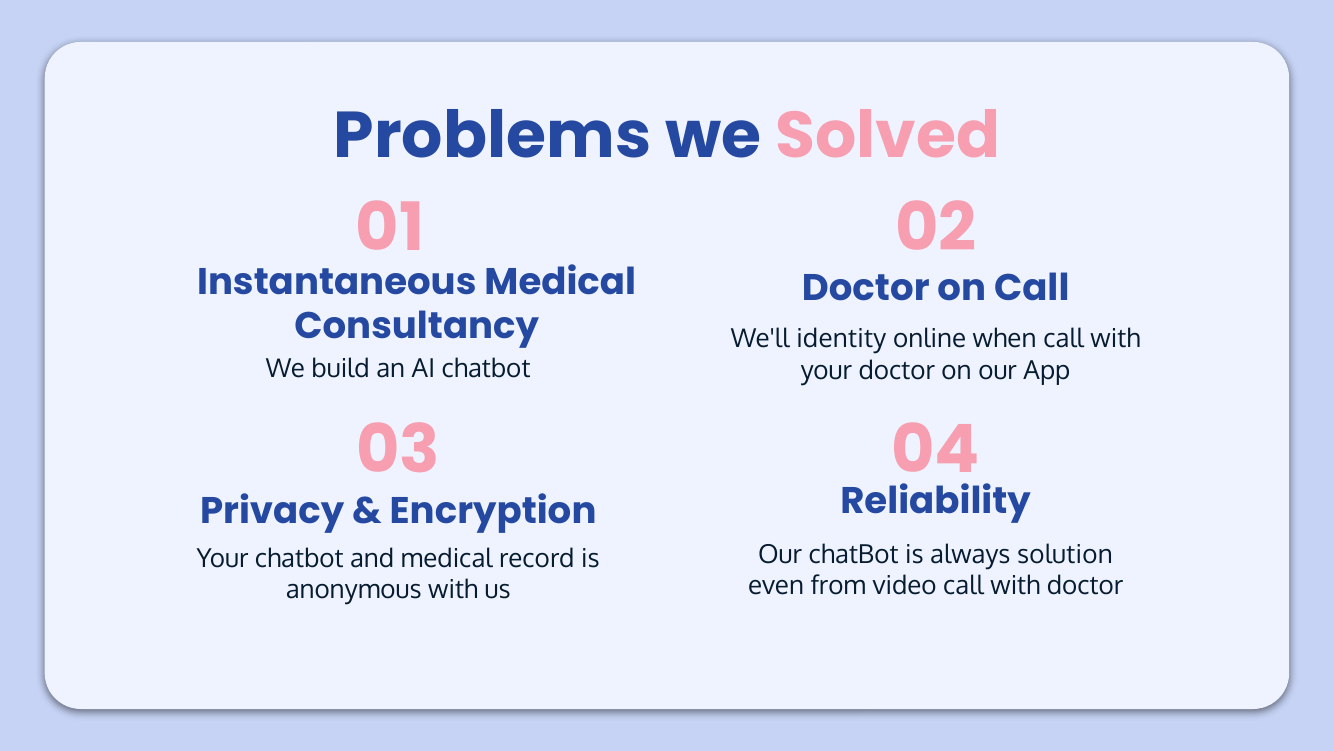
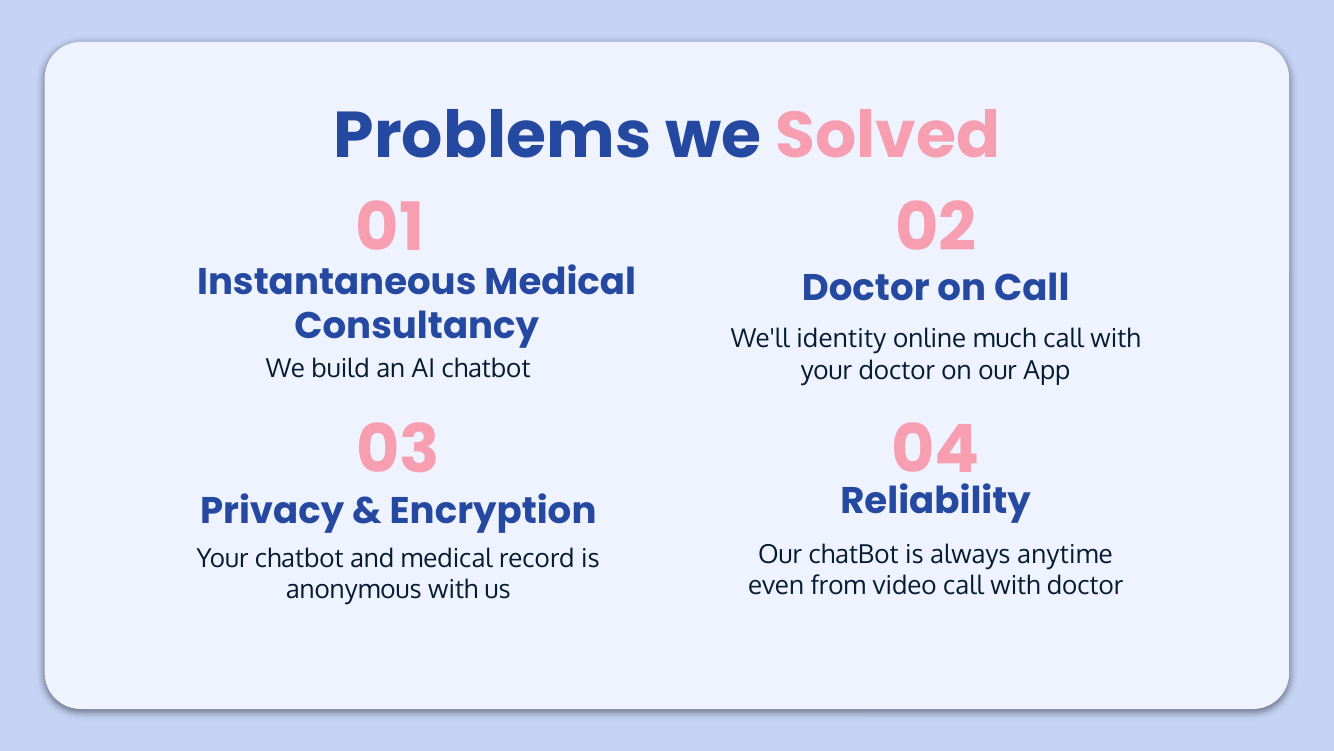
when: when -> much (1005, 339)
solution: solution -> anytime (1065, 555)
